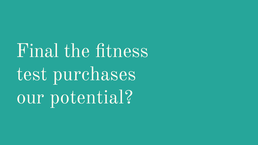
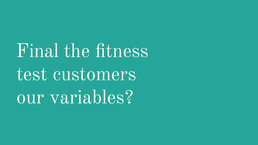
purchases: purchases -> customers (94, 74)
potential: potential -> variables (92, 97)
